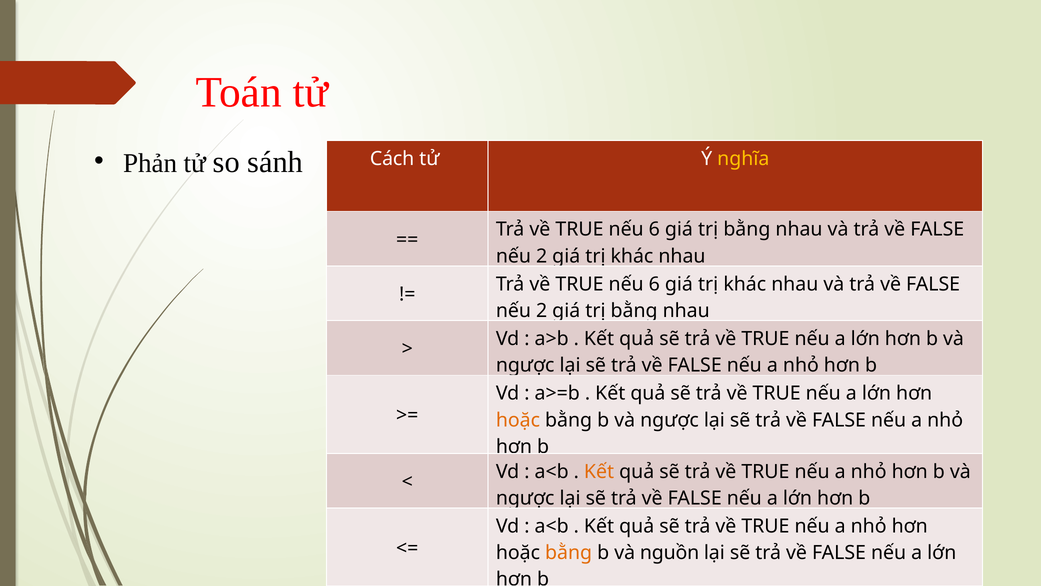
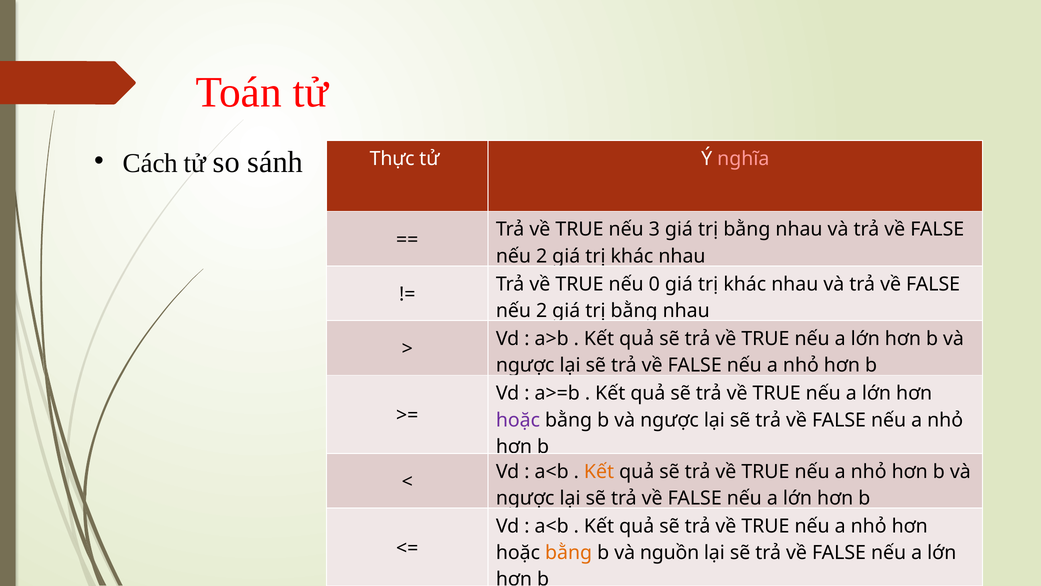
Phản: Phản -> Cách (150, 163)
Cách: Cách -> Thực (392, 159)
nghĩa colour: yellow -> pink (743, 159)
6: 6 -> 3 (654, 229)
6: 6 -> 0 (654, 284)
hoặc colour: orange -> purple (518, 420)
